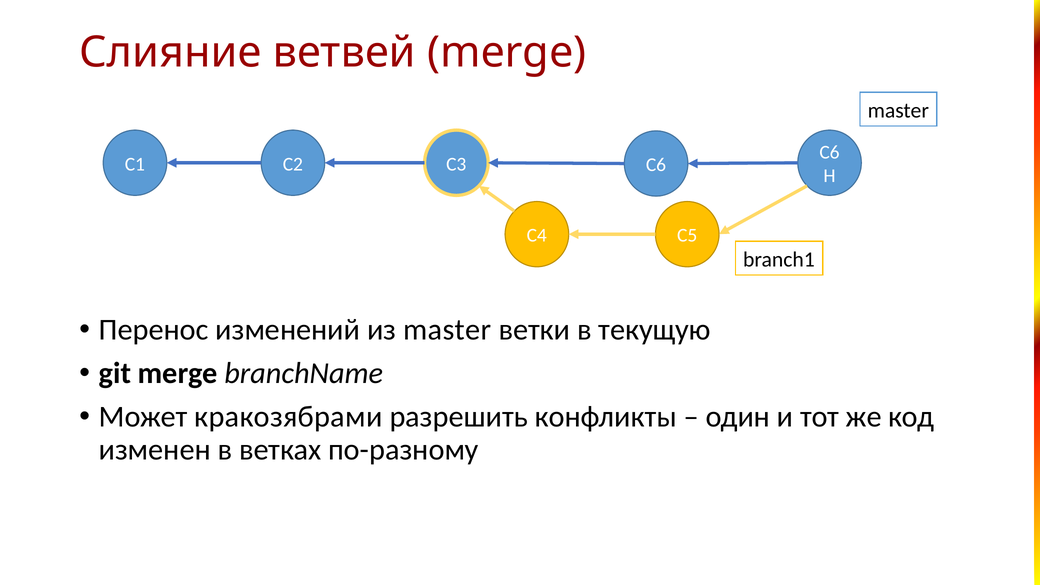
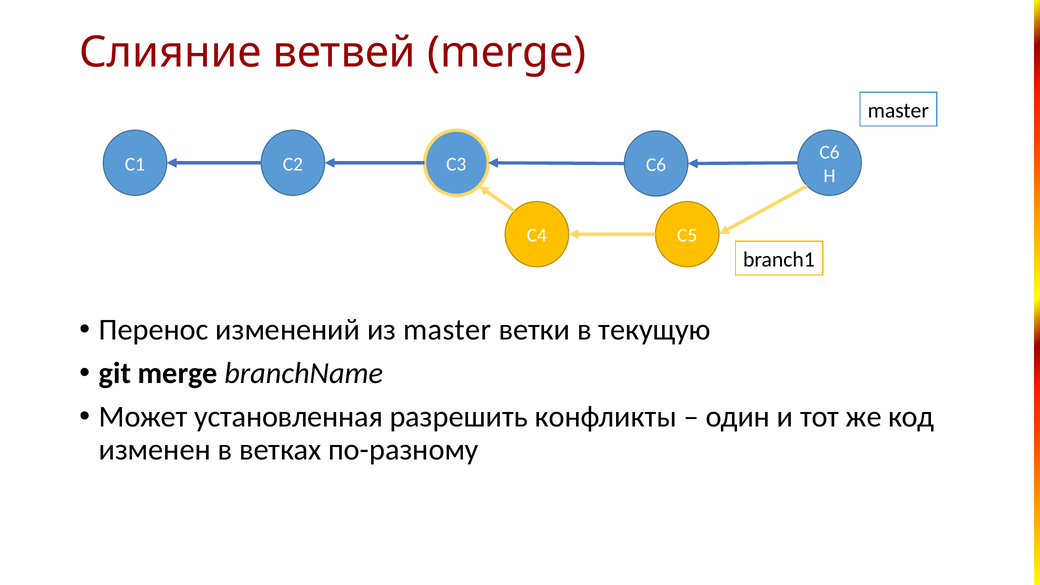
кракозябрами: кракозябрами -> установленная (289, 417)
